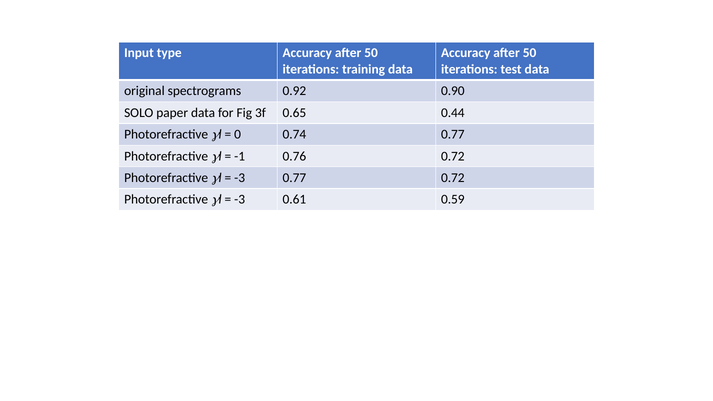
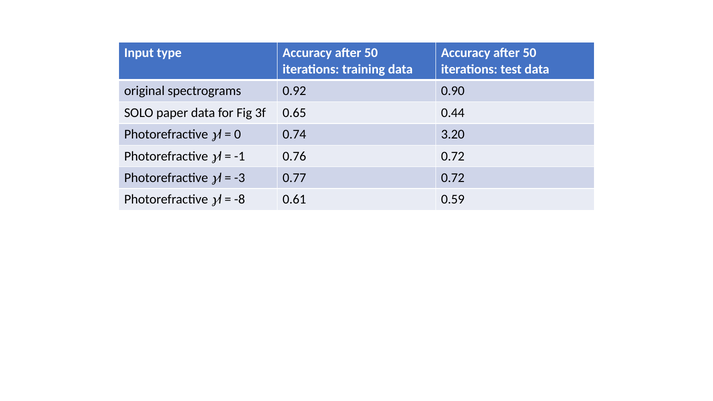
0.74 0.77: 0.77 -> 3.20 (453, 134)
-3: -3 -> -8 (240, 200)
